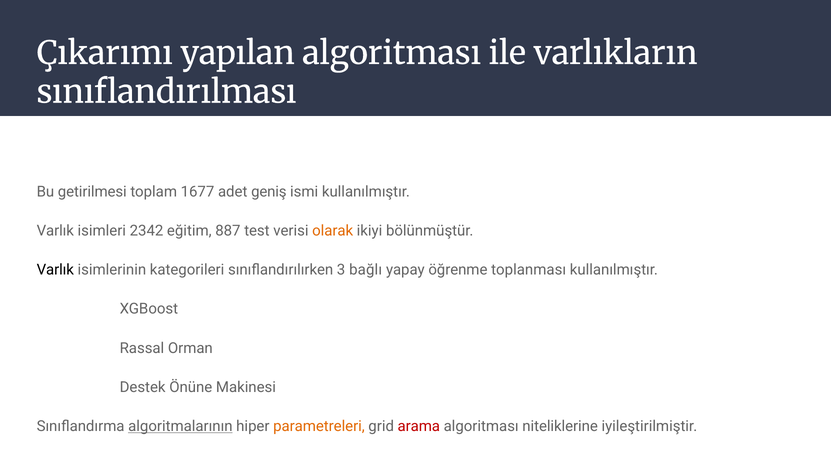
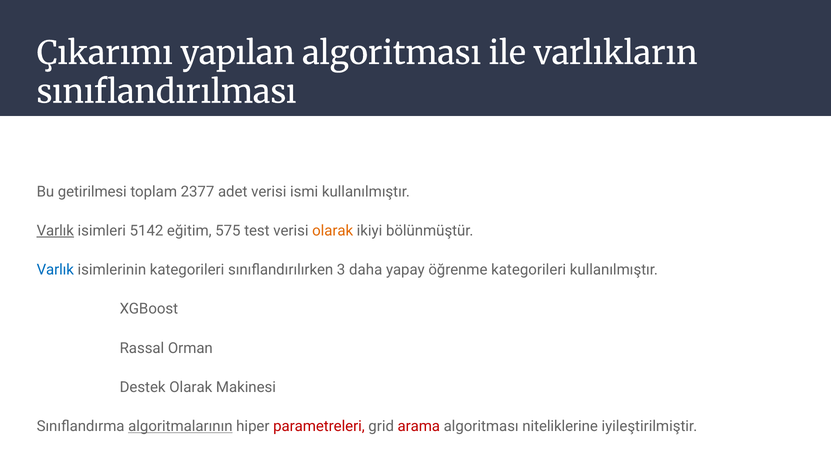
1677: 1677 -> 2377 (198, 192)
adet geniş: geniş -> verisi (269, 192)
Varlık underline: none -> present (55, 231)
2342: 2342 -> 5142 (147, 231)
887: 887 -> 575 (228, 231)
Varlık colour: black -> blue (55, 270)
bağlı: bağlı -> daha (366, 270)
öğrenme toplanması: toplanması -> kategorileri (529, 270)
Destek Önüne: Önüne -> Olarak (191, 388)
parametreleri colour: orange -> red (319, 427)
